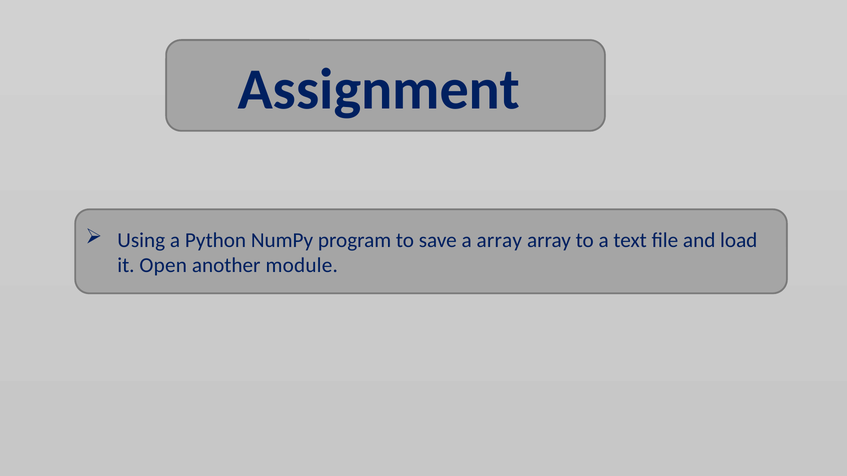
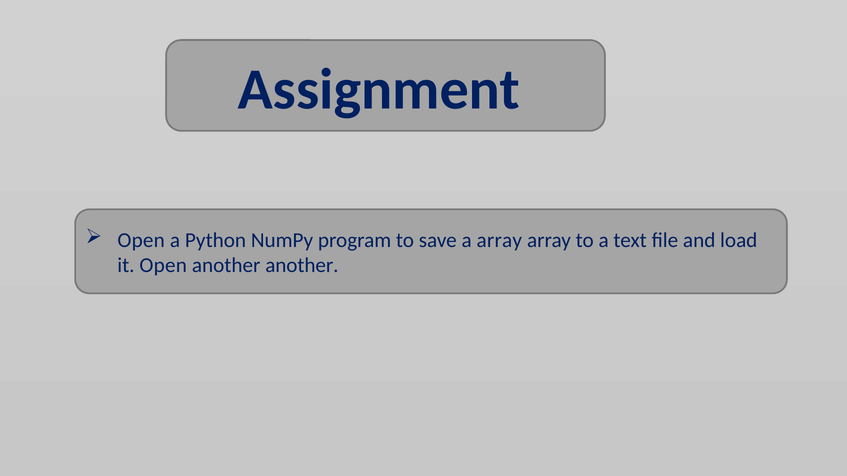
Using: Using -> Open (141, 240)
another module: module -> another (302, 266)
